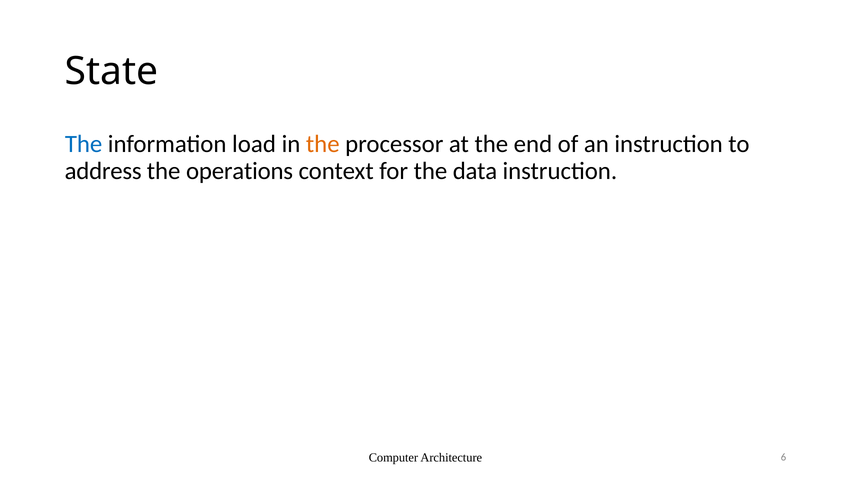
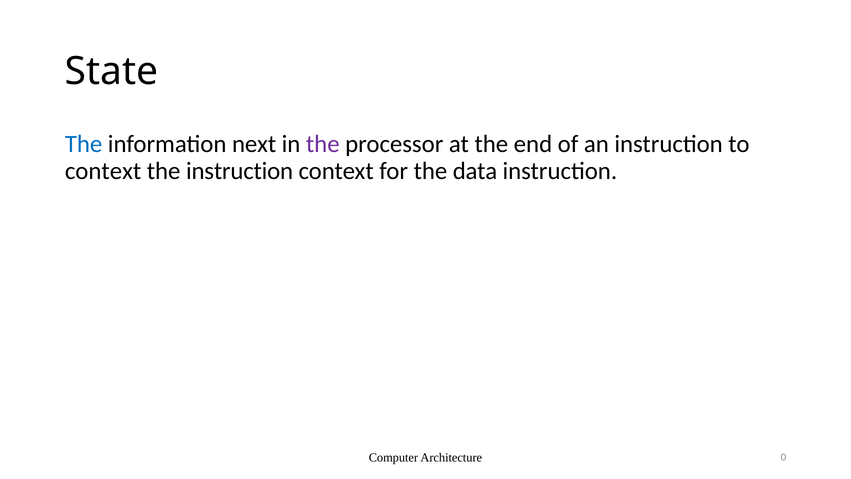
load: load -> next (254, 144)
the colour: orange -> purple (323, 144)
address: address -> context (103, 171)
the operations: operations -> instruction (240, 171)
6: 6 -> 0 (783, 457)
